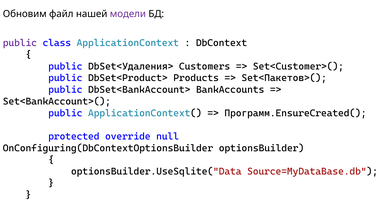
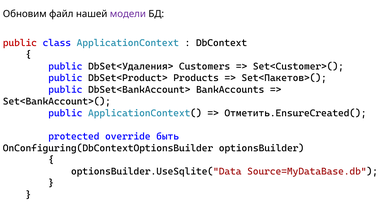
public colour: purple -> red (20, 43)
Программ.EnsureCreated(: Программ.EnsureCreated( -> Отметить.EnsureCreated( (295, 113)
null: null -> быть (168, 136)
